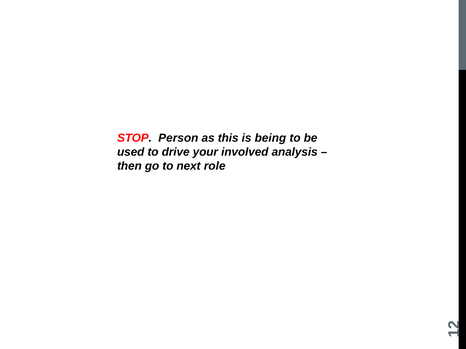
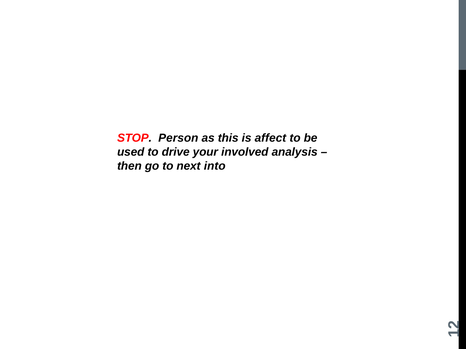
being: being -> affect (270, 138)
role: role -> into (215, 166)
